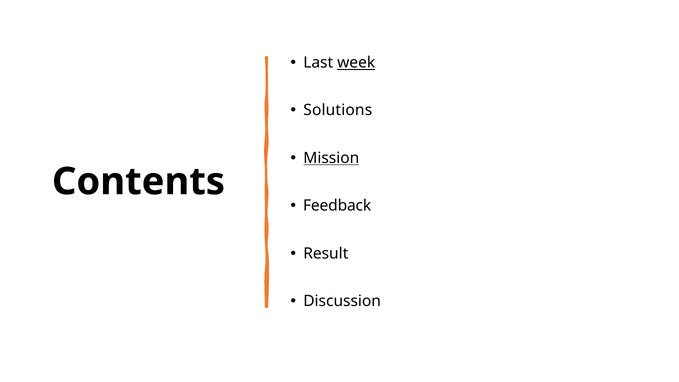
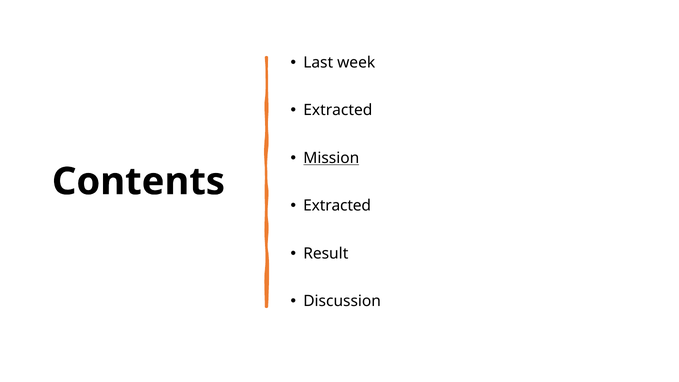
week underline: present -> none (356, 63)
Solutions: Solutions -> Extracted (338, 110)
Feedback: Feedback -> Extracted (337, 206)
